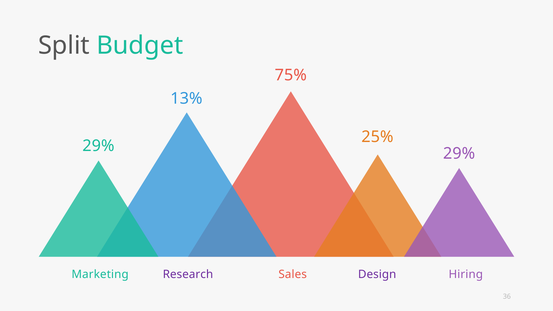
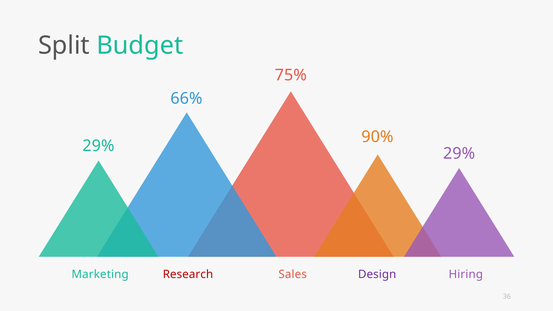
13%: 13% -> 66% (187, 99)
25%: 25% -> 90% (378, 137)
Research colour: purple -> red (188, 275)
